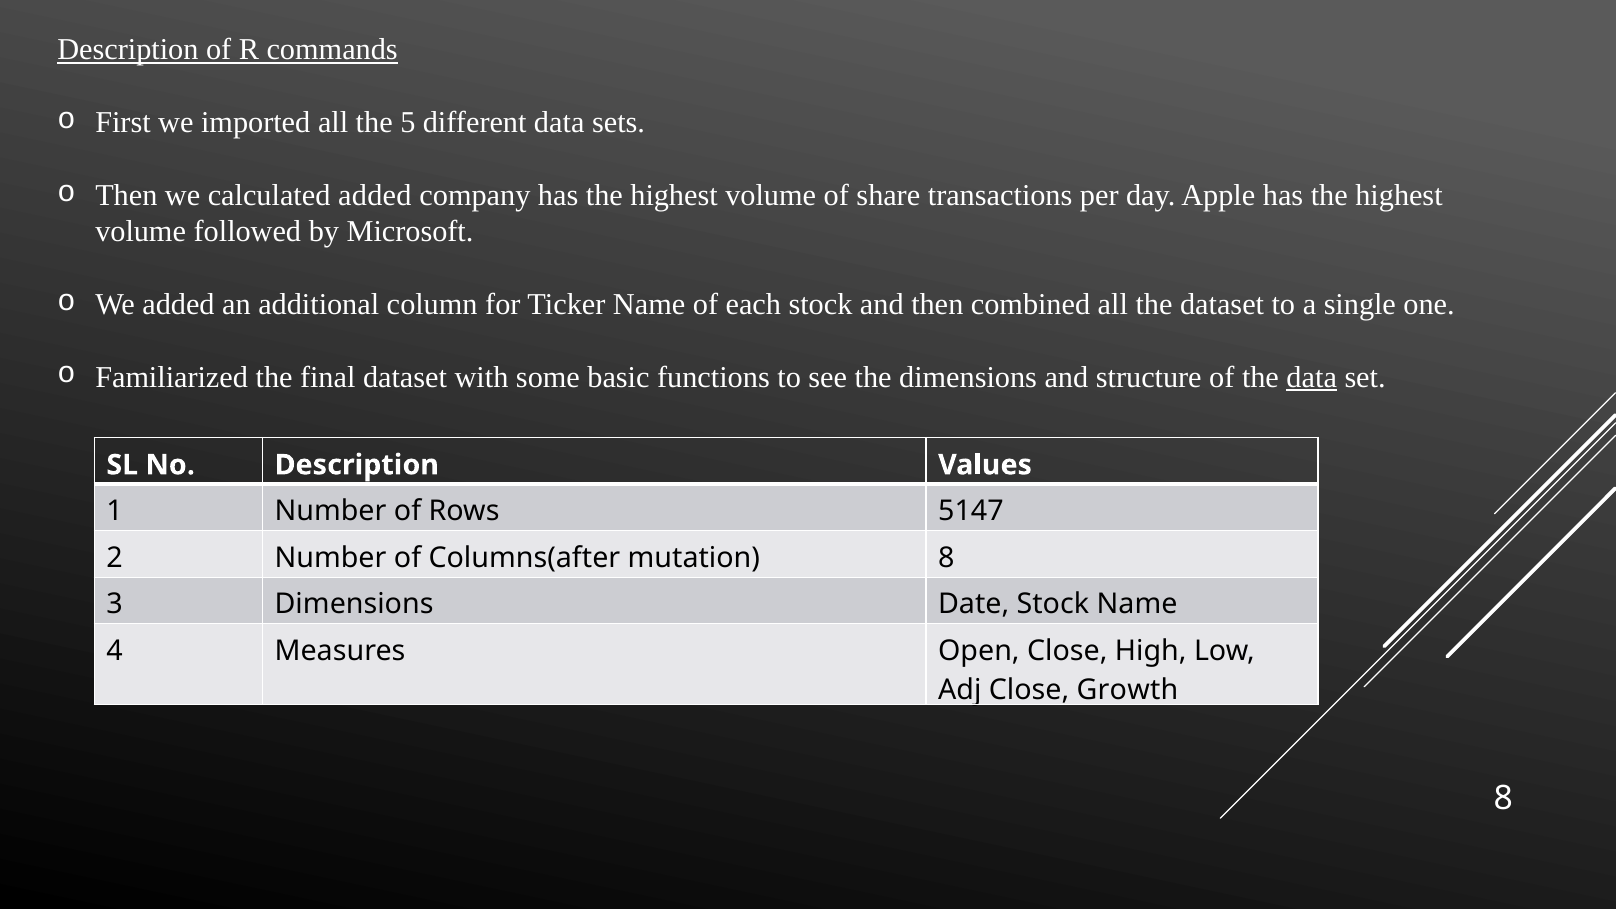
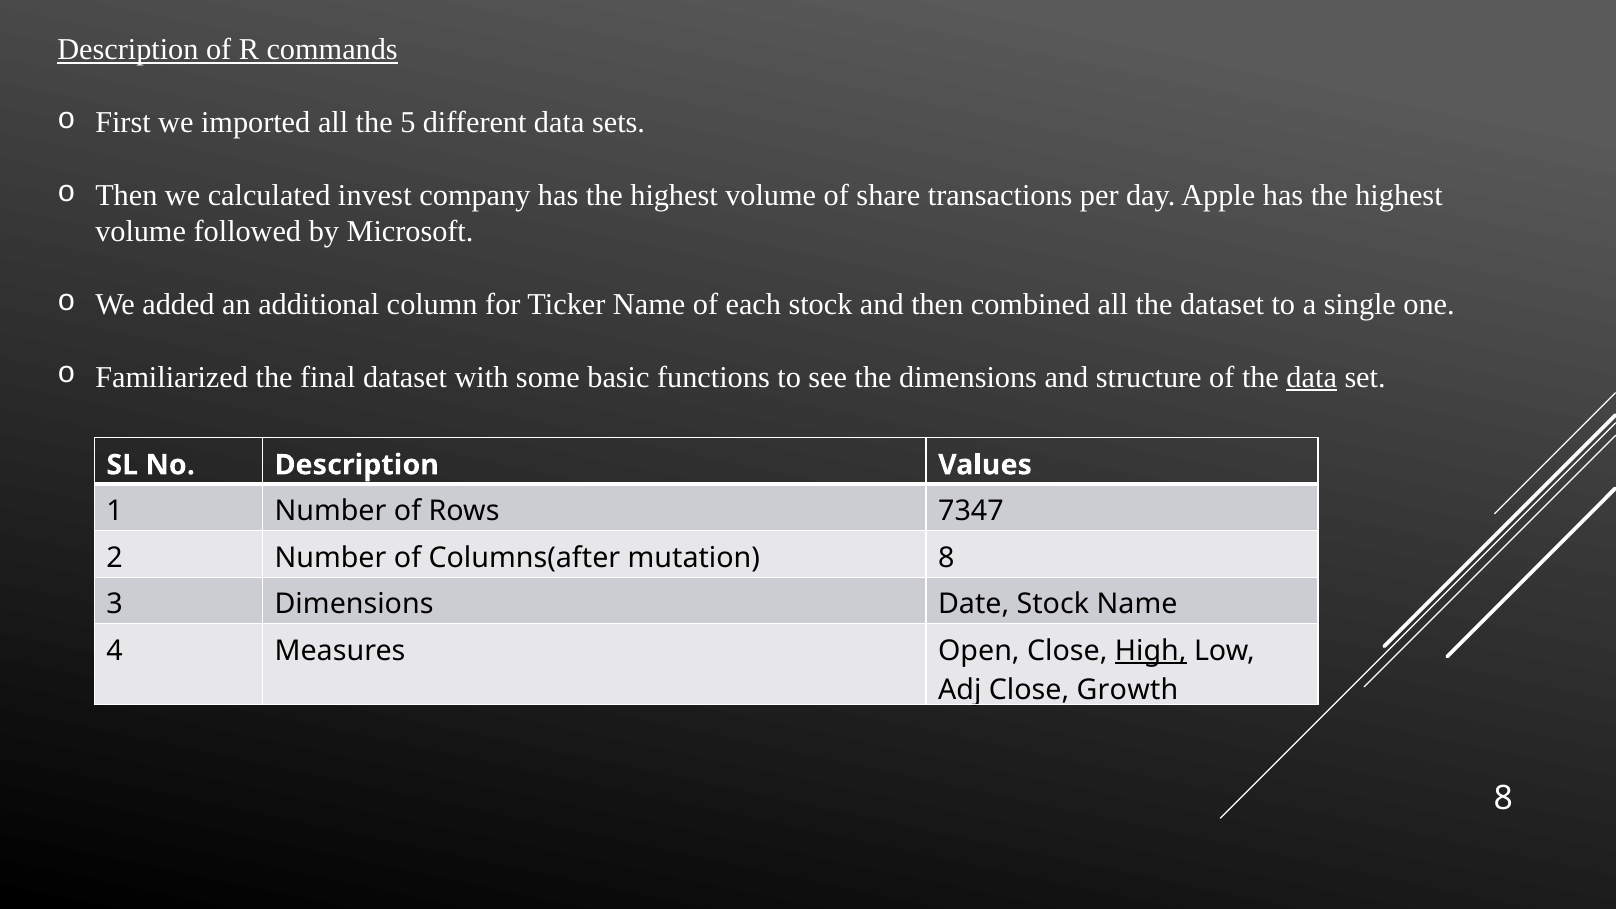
calculated added: added -> invest (375, 195)
5147: 5147 -> 7347 (971, 511)
High underline: none -> present (1151, 651)
